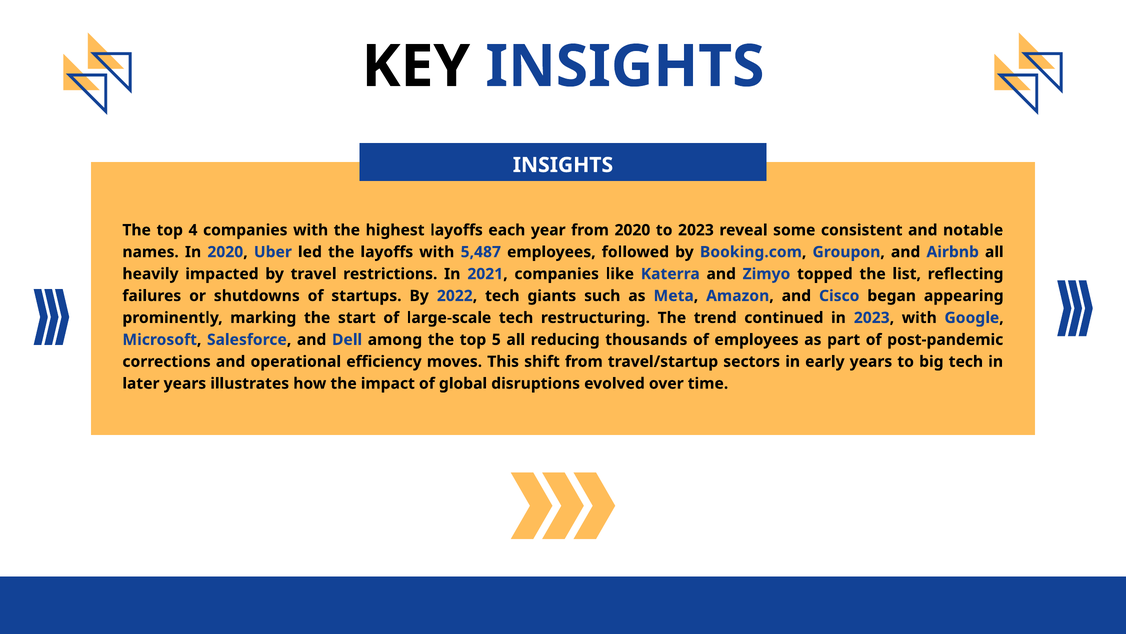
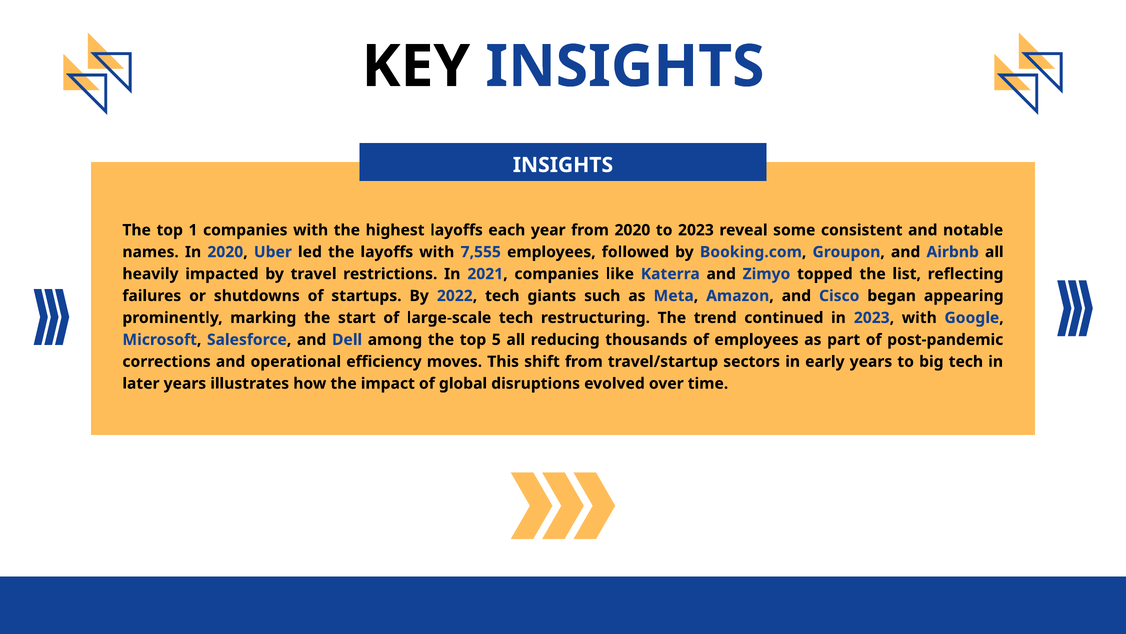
4: 4 -> 1 (193, 230)
5,487: 5,487 -> 7,555 (481, 252)
